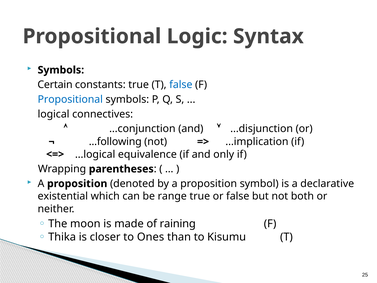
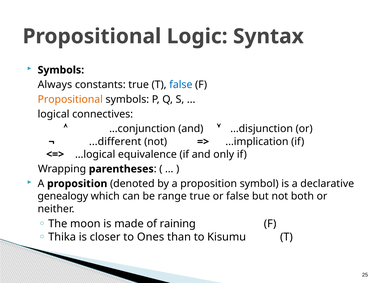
Certain: Certain -> Always (55, 85)
Propositional colour: blue -> orange (70, 99)
...following: ...following -> ...different (115, 142)
existential: existential -> genealogy (63, 196)
